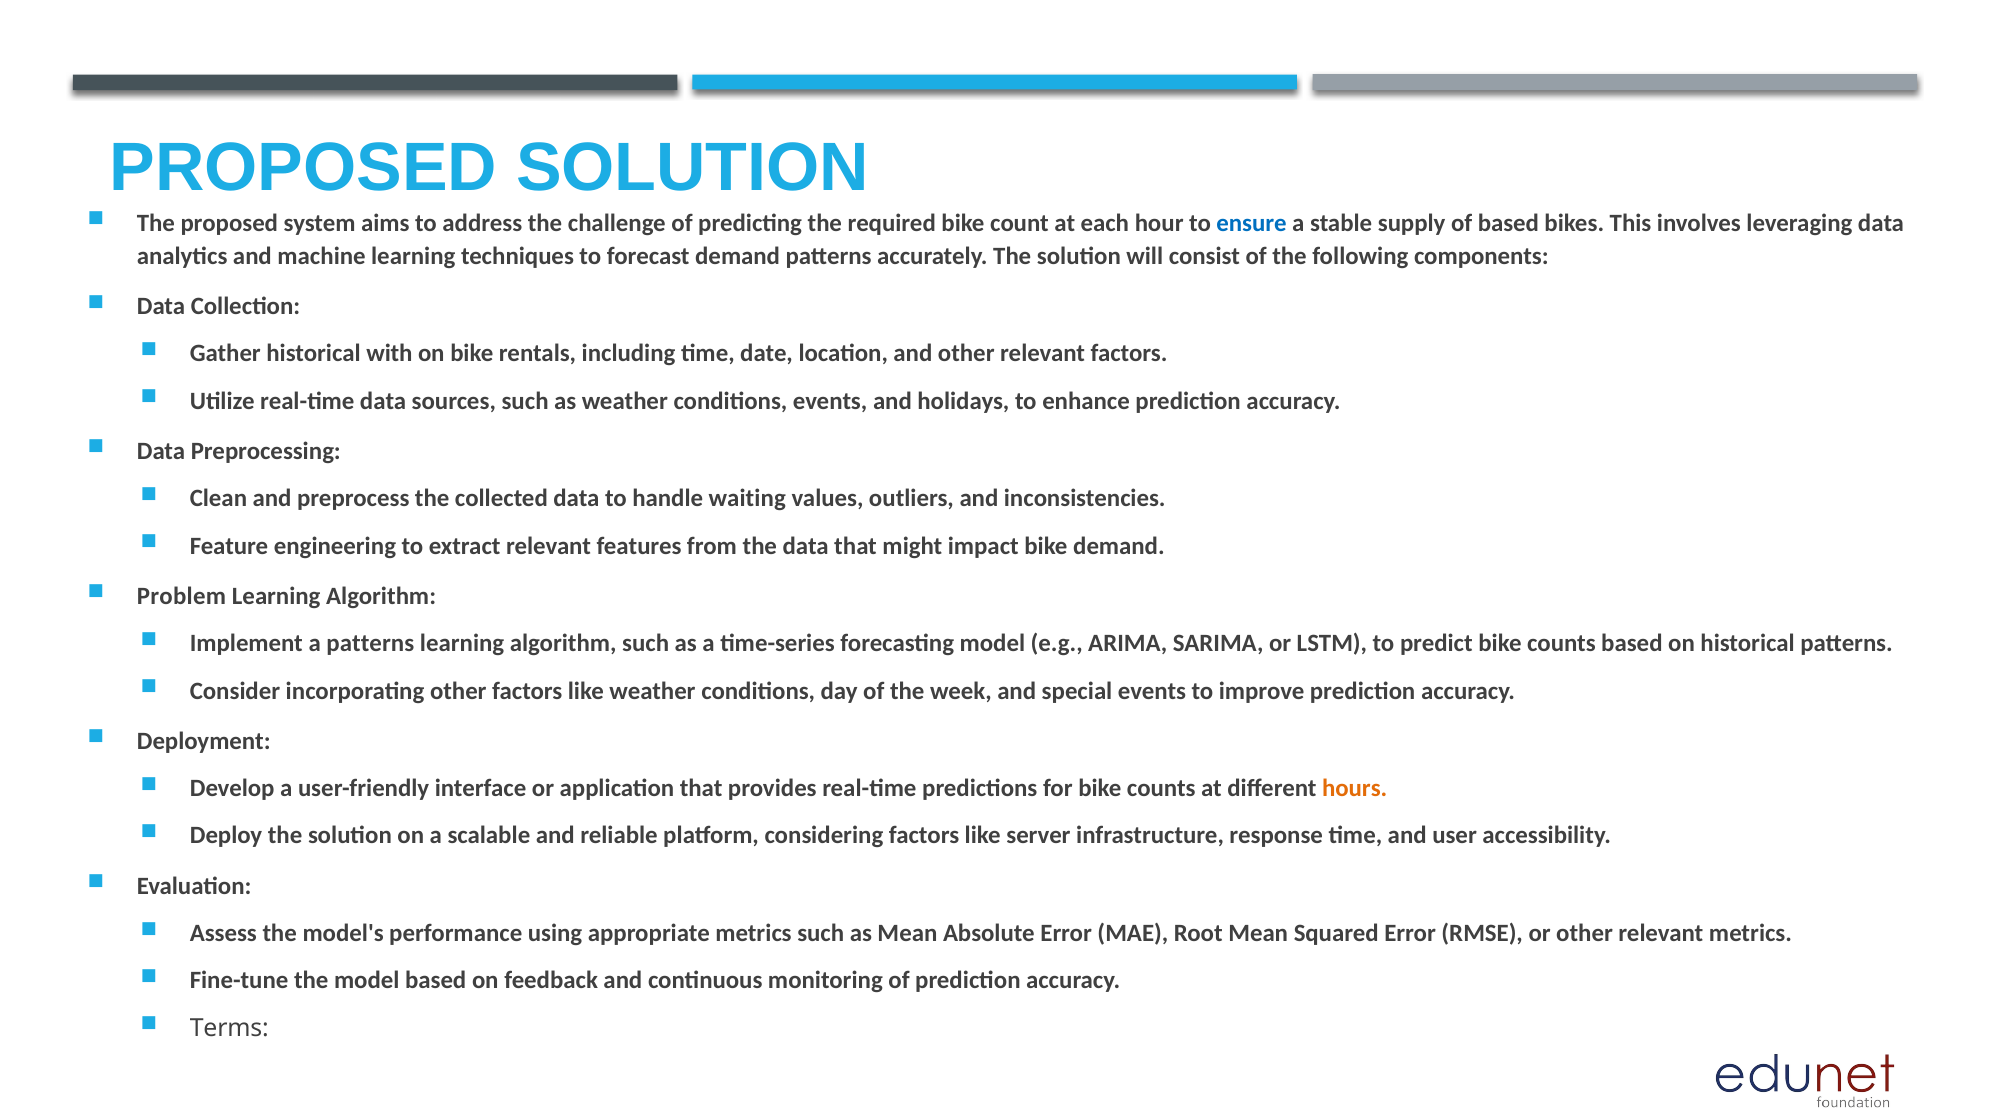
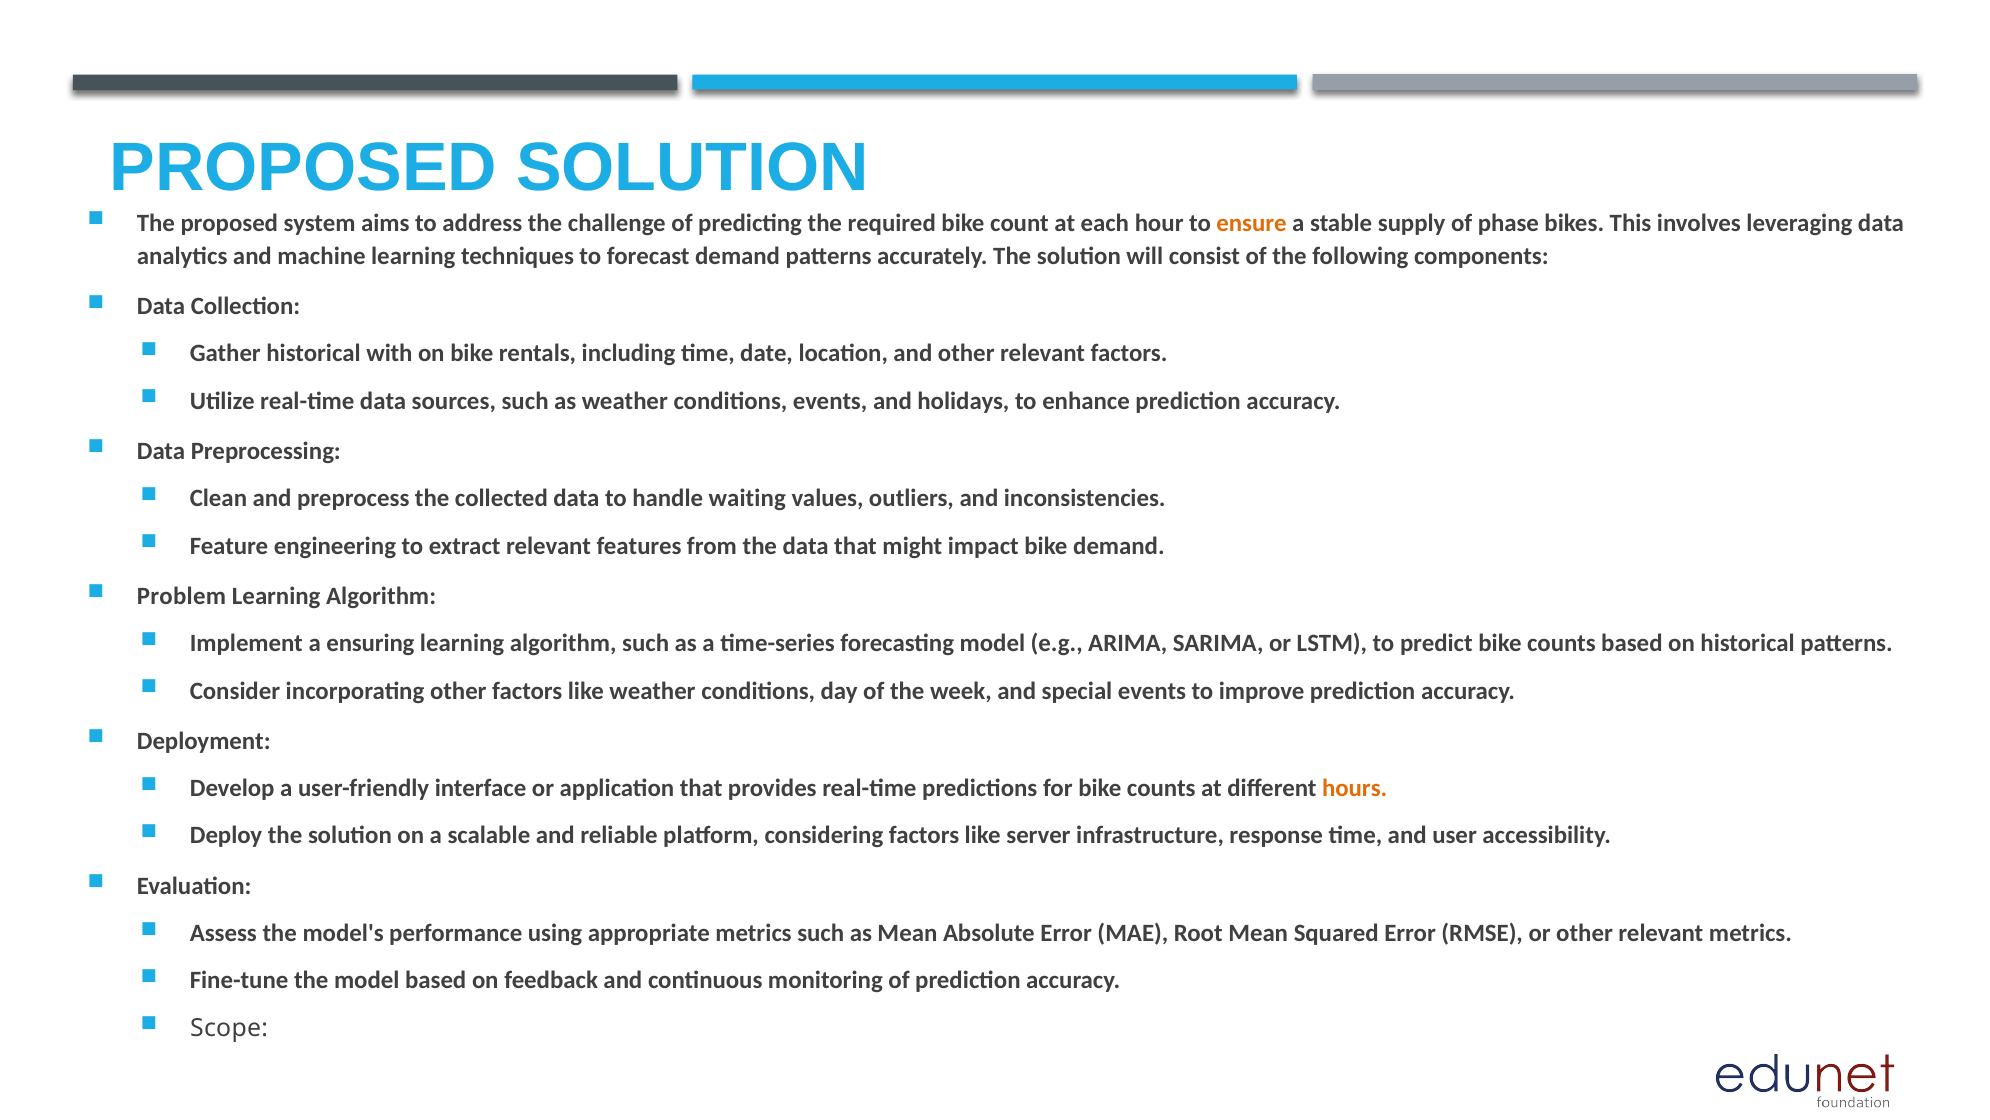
ensure colour: blue -> orange (1252, 223)
of based: based -> phase (1508, 223)
a patterns: patterns -> ensuring (370, 643)
Terms: Terms -> Scope (229, 1027)
